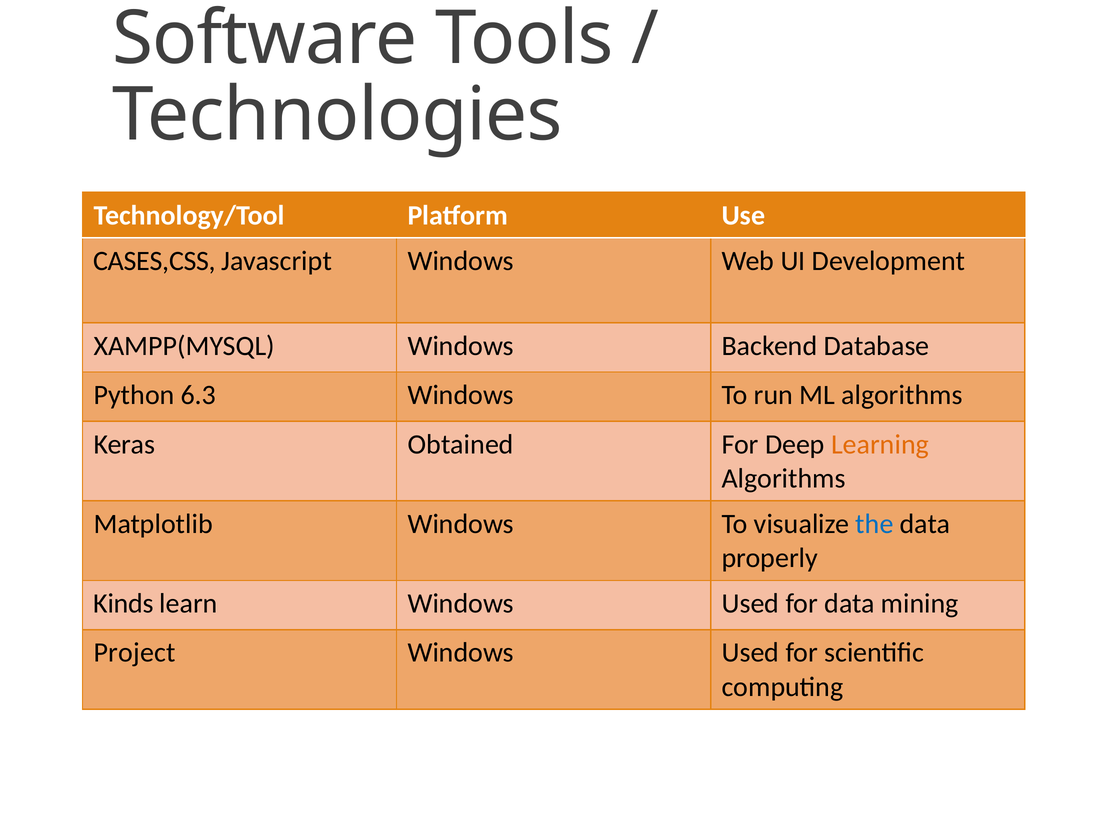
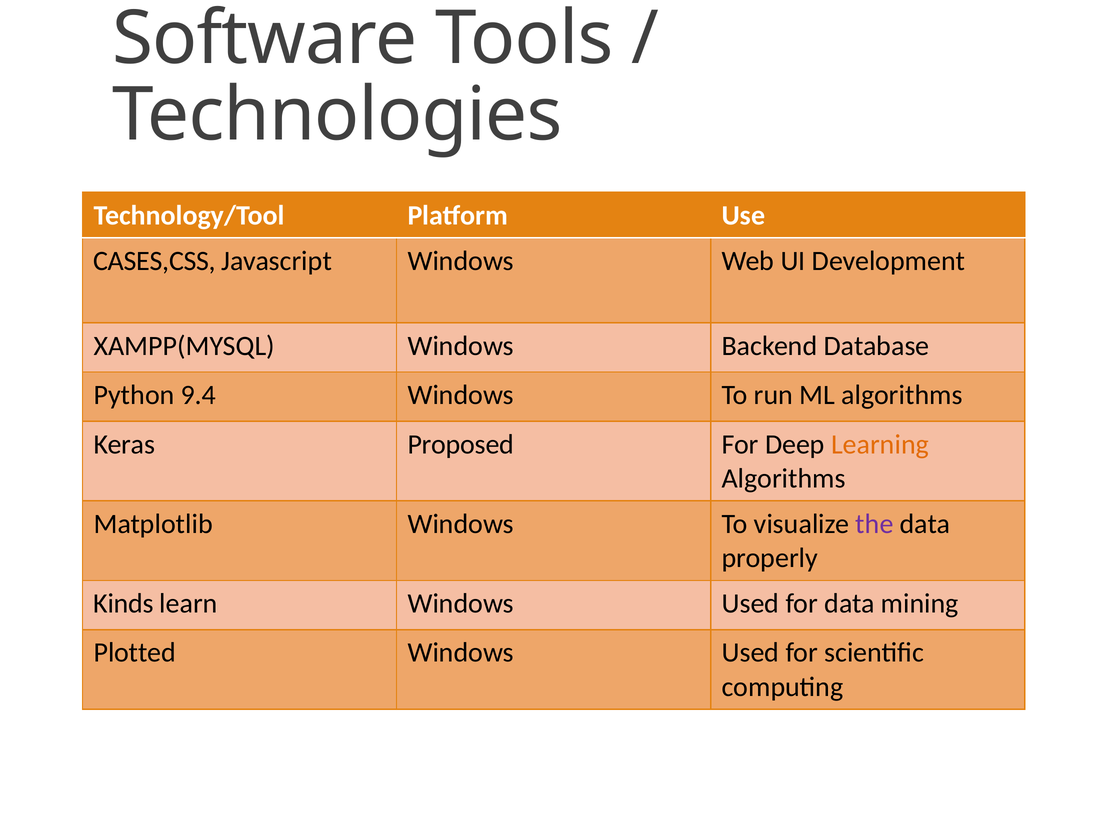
6.3: 6.3 -> 9.4 (198, 395)
Obtained: Obtained -> Proposed (461, 444)
the colour: blue -> purple (874, 524)
Project: Project -> Plotted (135, 653)
